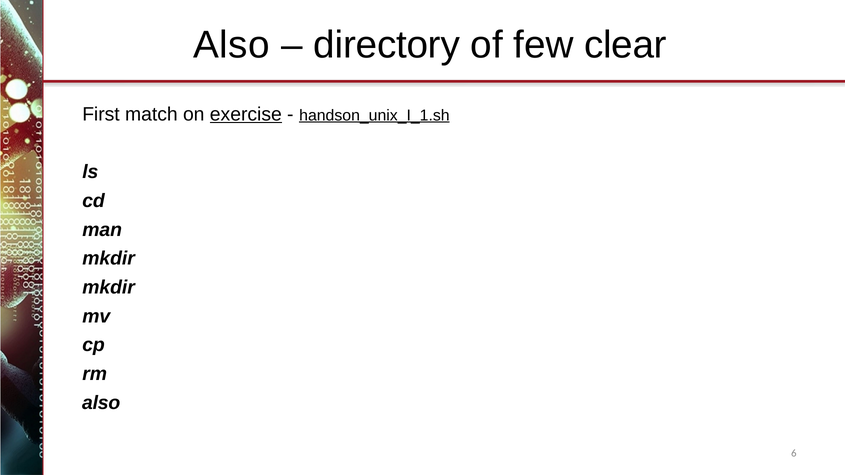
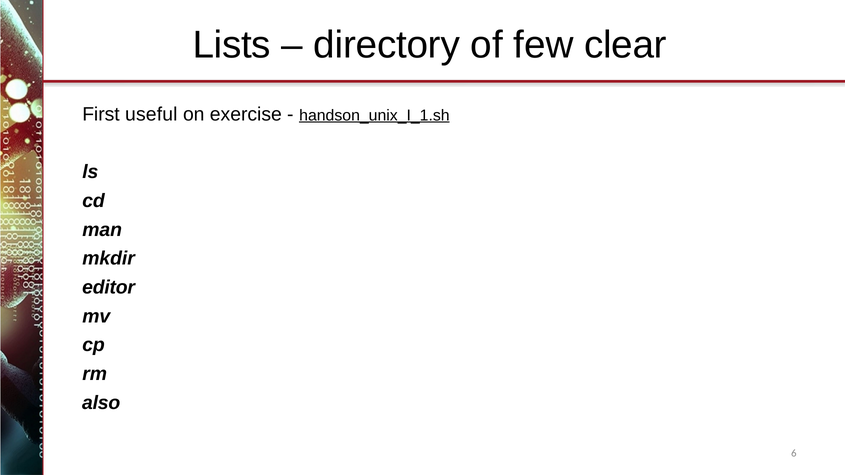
Also: Also -> Lists (232, 45)
match: match -> useful (151, 114)
exercise underline: present -> none (246, 114)
mkdir: mkdir -> editor (109, 288)
